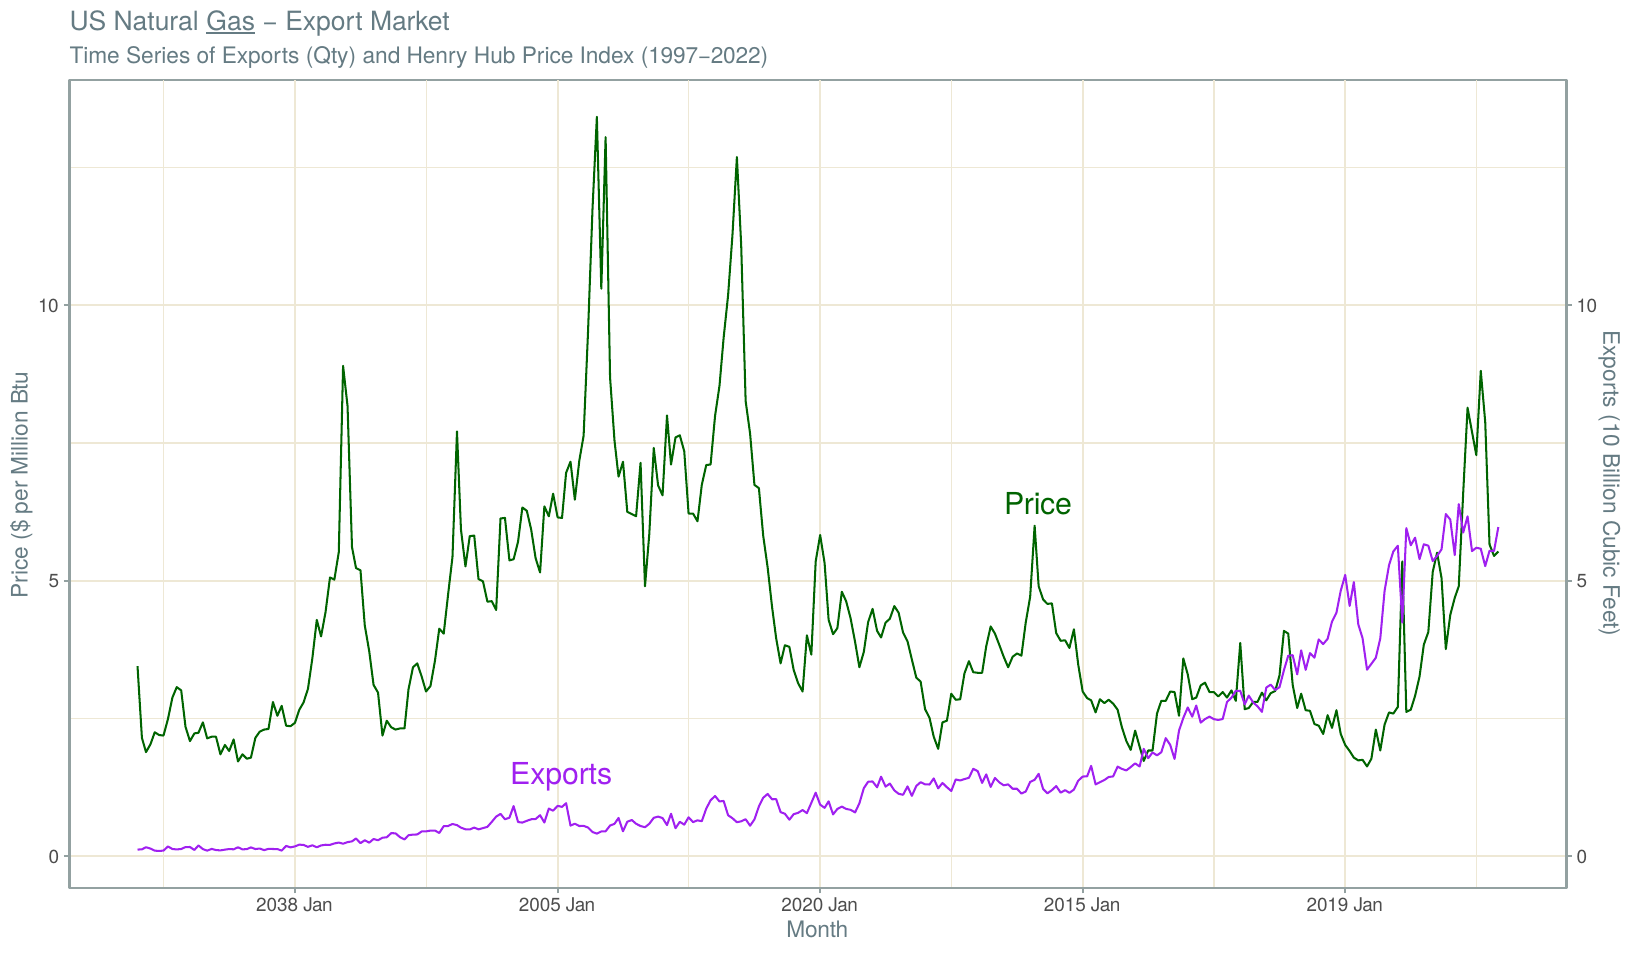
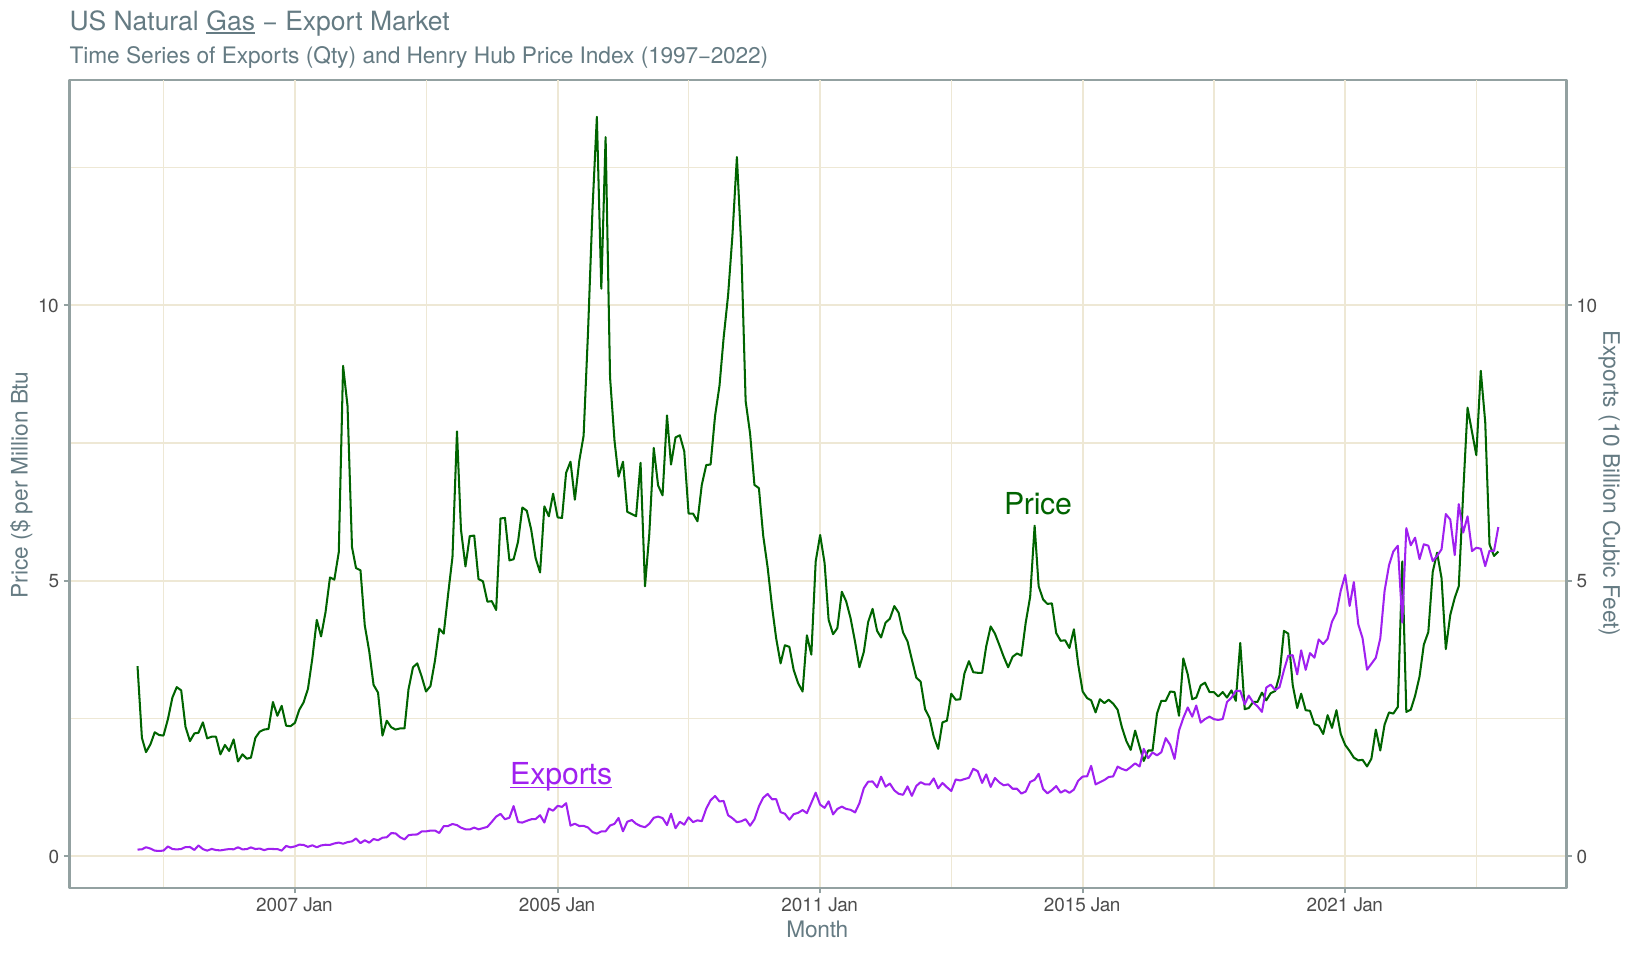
Exports underline: none -> present (561, 775)
2020: 2020 -> 2011 (802, 905)
2038: 2038 -> 2007 (277, 906)
2019: 2019 -> 2021 (1328, 906)
